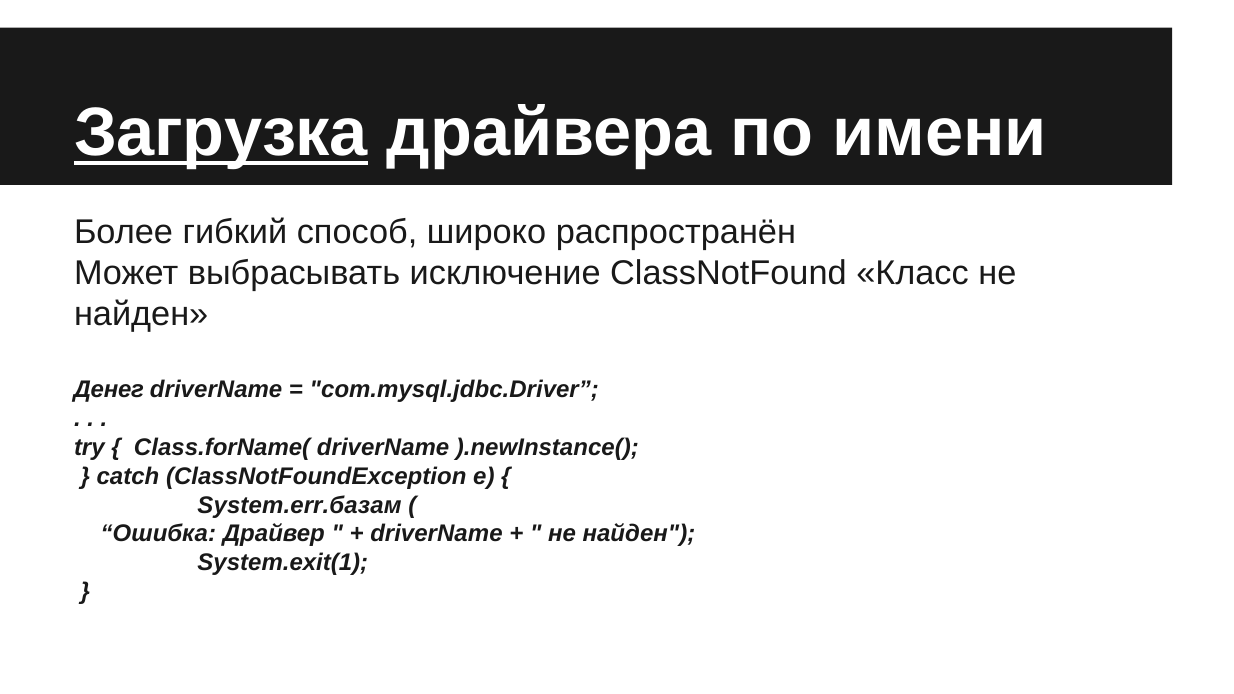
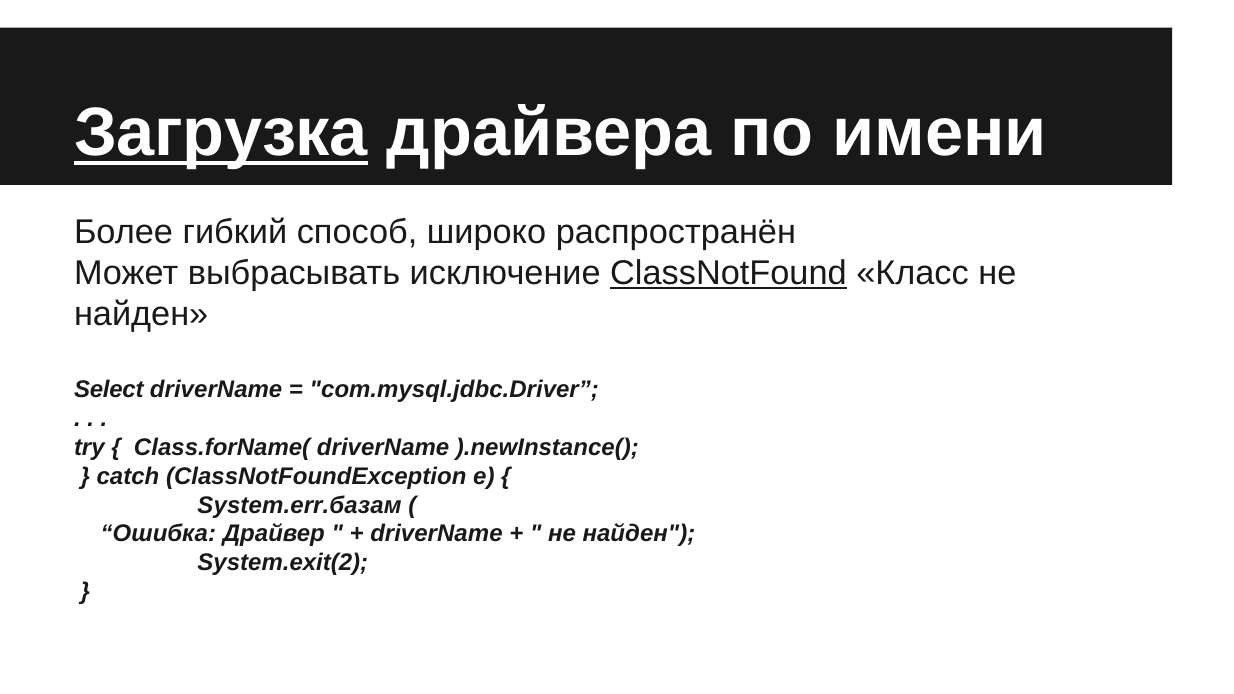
ClassNotFound underline: none -> present (728, 274)
Денег: Денег -> Select (109, 390)
System.exit(1: System.exit(1 -> System.exit(2 (283, 563)
